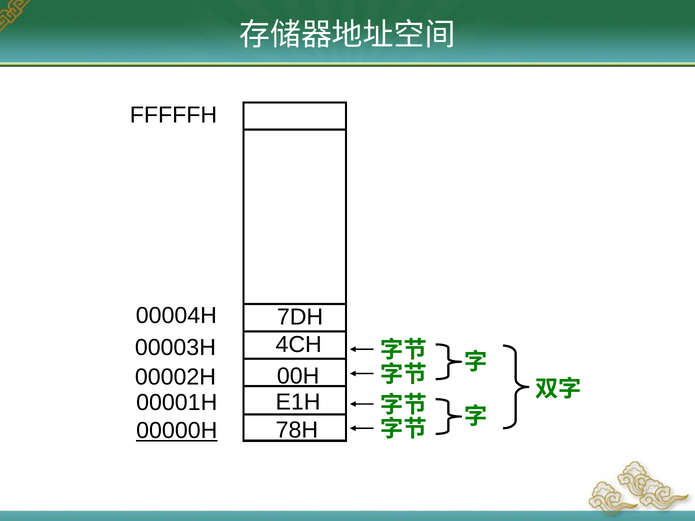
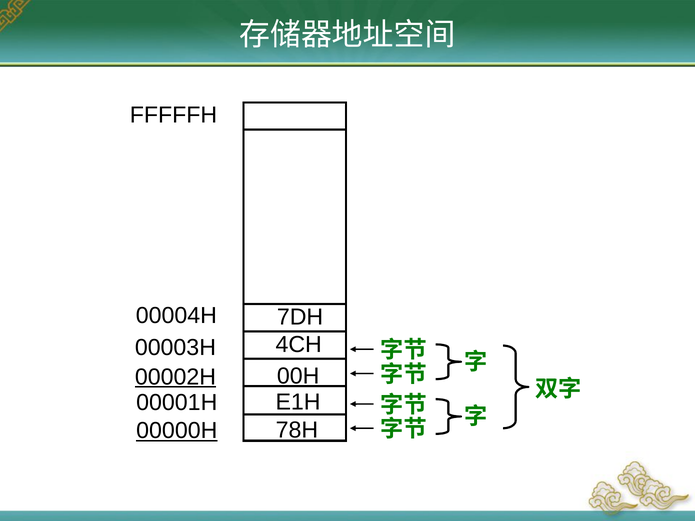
00002H underline: none -> present (175, 377)
